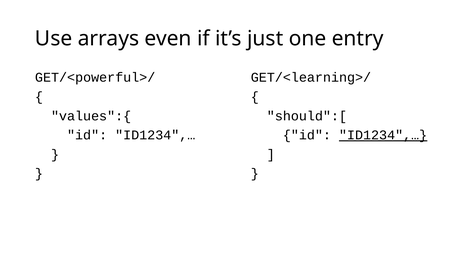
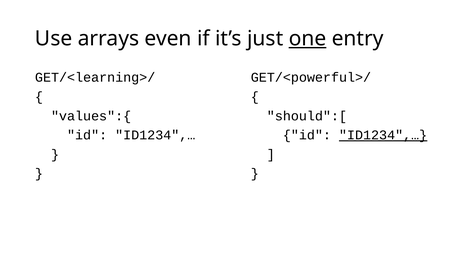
one underline: none -> present (308, 39)
GET/<powerful>/: GET/<powerful>/ -> GET/<learning>/ (95, 78)
GET/<learning>/: GET/<learning>/ -> GET/<powerful>/ (311, 78)
